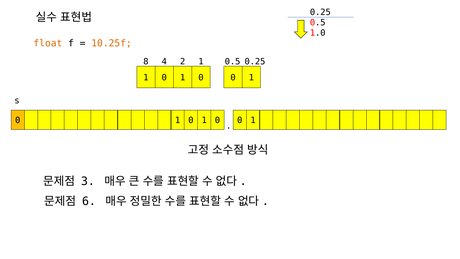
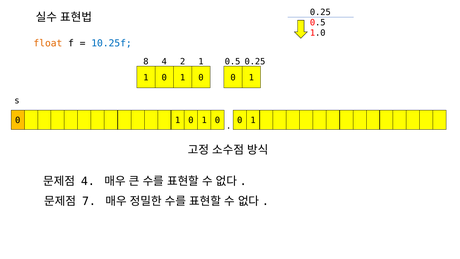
10.25f colour: orange -> blue (111, 43)
3: 3 -> 4 (88, 181)
6: 6 -> 7 (89, 201)
